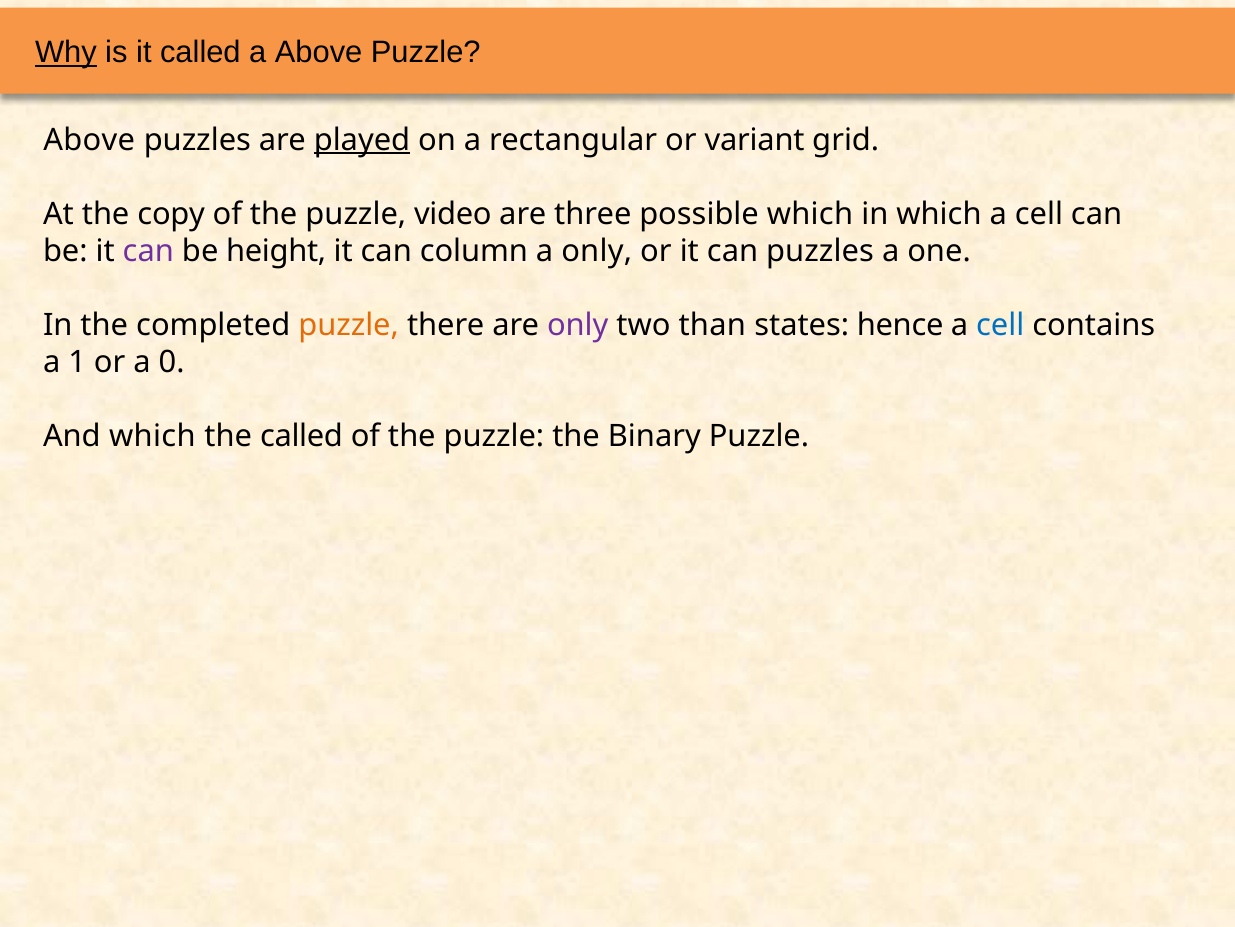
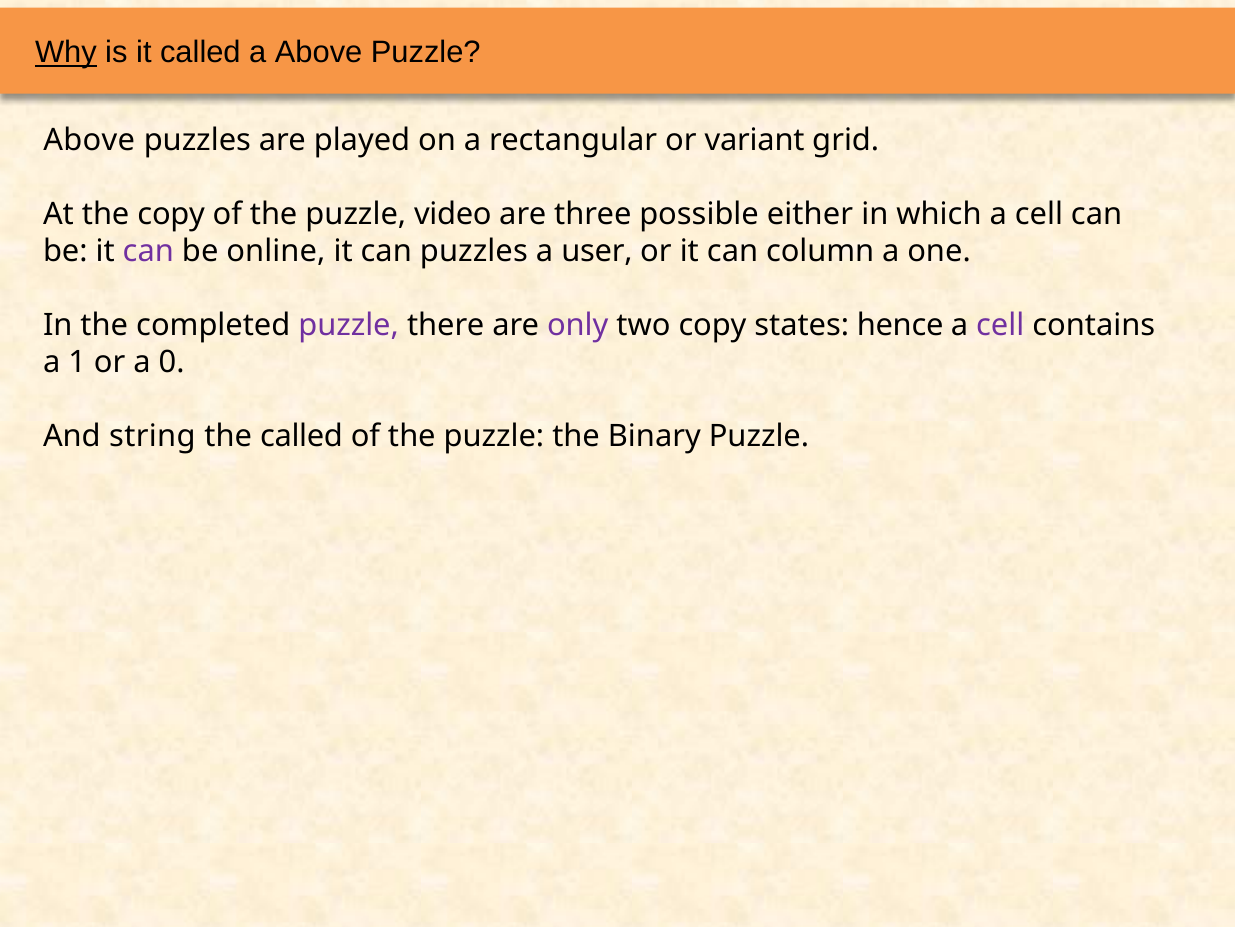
played underline: present -> none (362, 140)
possible which: which -> either (810, 214)
height: height -> online (276, 251)
can column: column -> puzzles (474, 251)
a only: only -> user (597, 251)
can puzzles: puzzles -> column (820, 251)
puzzle colour: orange -> purple (349, 325)
two than: than -> copy (712, 325)
cell colour: blue -> purple (1000, 325)
And which: which -> string (152, 436)
